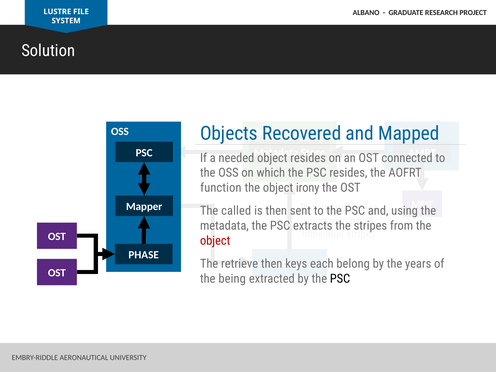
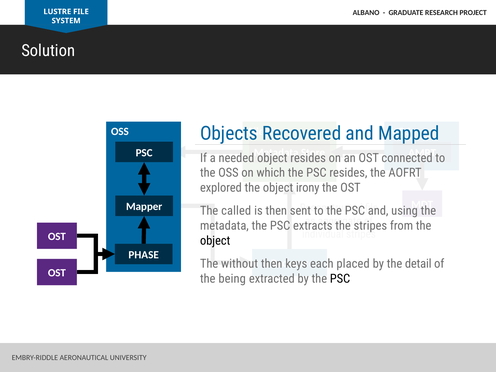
function: function -> explored (221, 188)
object colour: red -> black (215, 241)
retrieve: retrieve -> without (240, 264)
belong: belong -> placed (353, 264)
years: years -> detail (418, 264)
